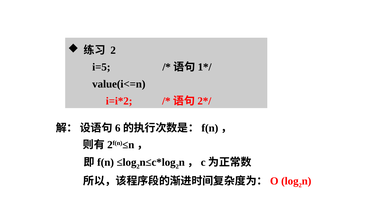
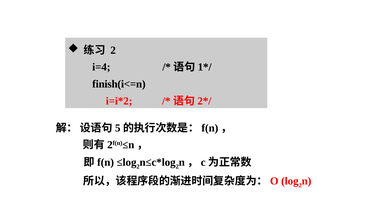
i=5: i=5 -> i=4 (101, 67)
value(i<=n: value(i<=n -> finish(i<=n (119, 84)
6: 6 -> 5 (118, 128)
